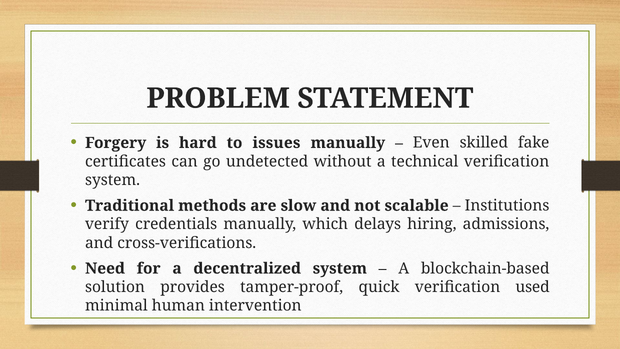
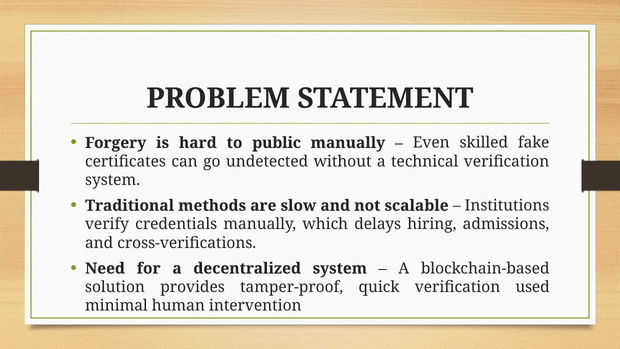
issues: issues -> public (277, 143)
